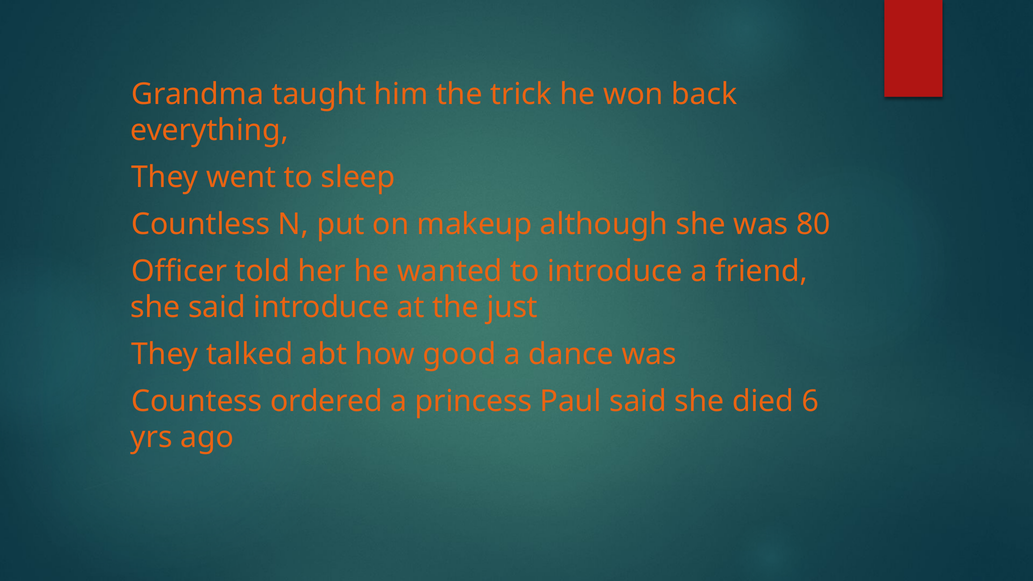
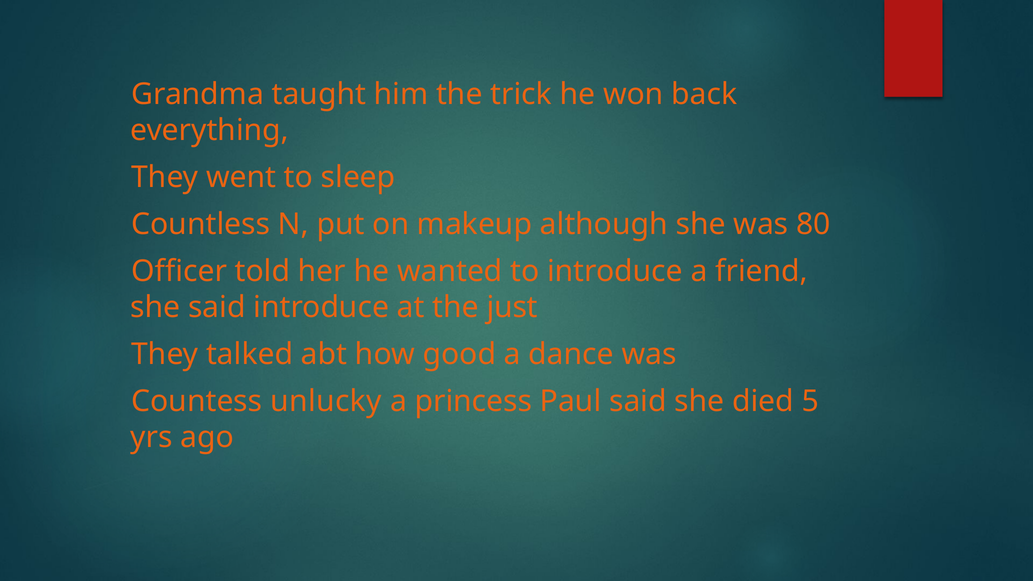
ordered: ordered -> unlucky (326, 401)
6: 6 -> 5 (810, 401)
